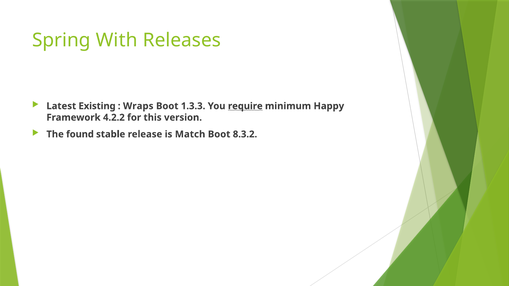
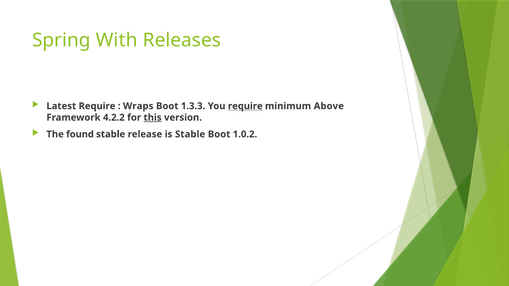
Latest Existing: Existing -> Require (97, 106)
Happy: Happy -> Above (329, 106)
this underline: none -> present (153, 118)
is Match: Match -> Stable (190, 134)
8.3.2: 8.3.2 -> 1.0.2 (245, 134)
